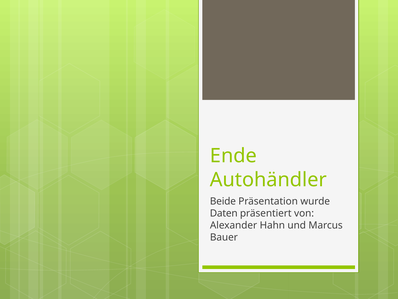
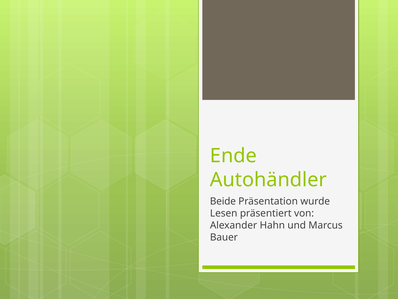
Daten: Daten -> Lesen (224, 213)
